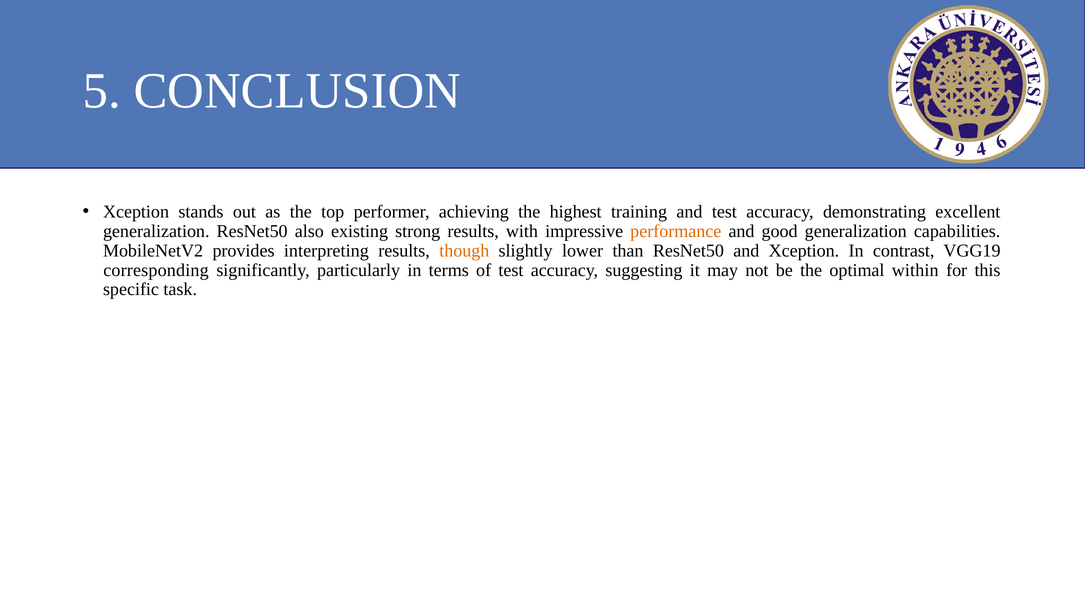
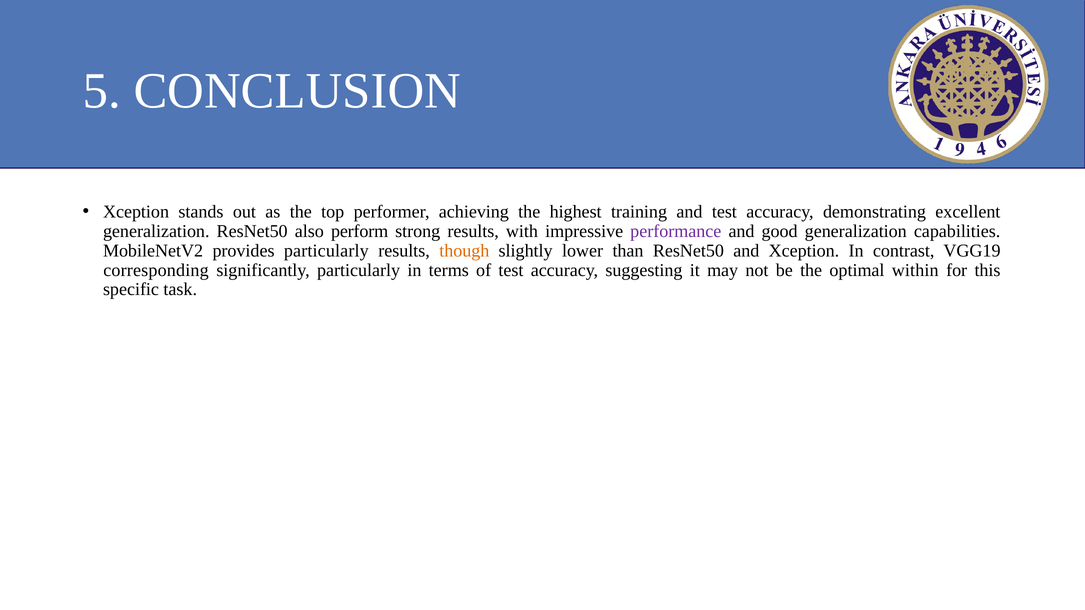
existing: existing -> perform (360, 231)
performance colour: orange -> purple (676, 231)
provides interpreting: interpreting -> particularly (326, 251)
